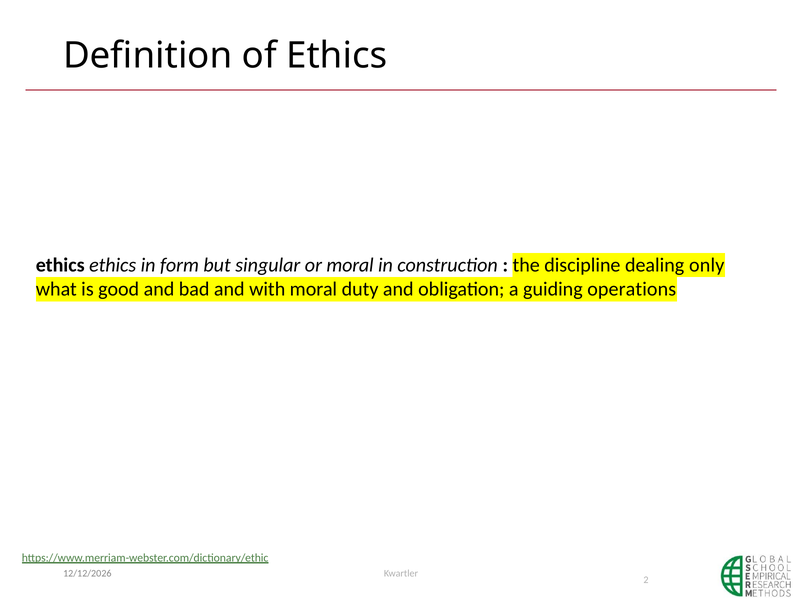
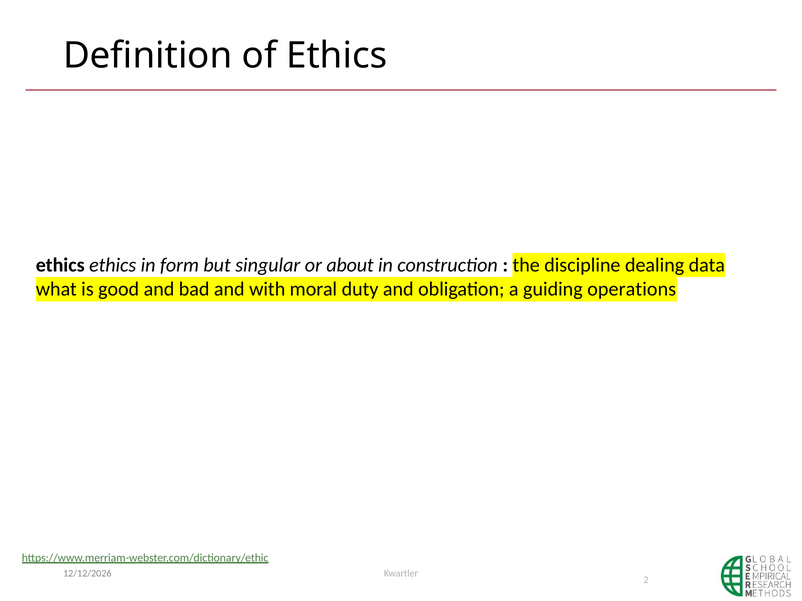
or moral: moral -> about (350, 265)
only: only -> data (707, 265)
